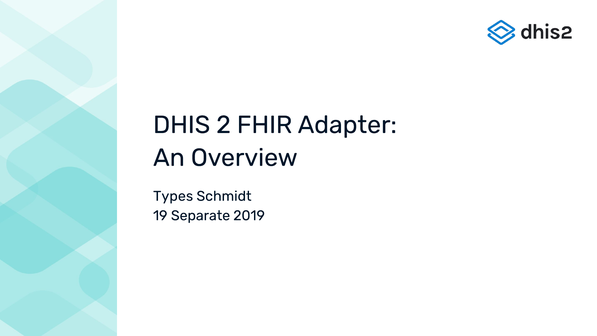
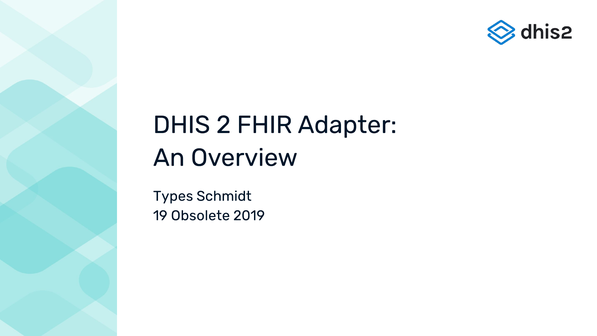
Separate: Separate -> Obsolete (200, 215)
